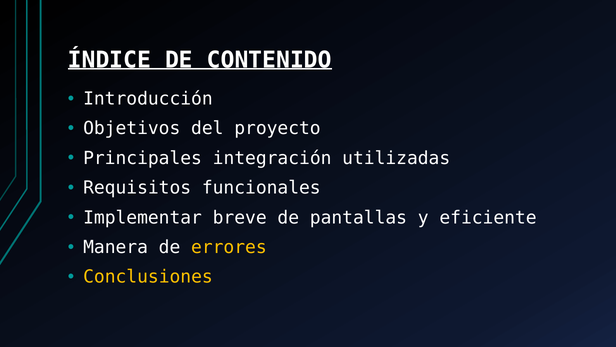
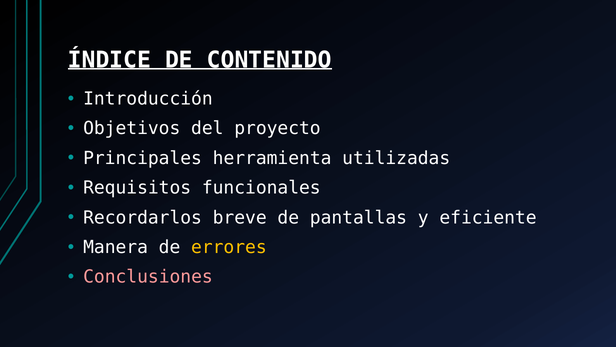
integración: integración -> herramienta (272, 158)
Implementar: Implementar -> Recordarlos (143, 217)
Conclusiones colour: yellow -> pink (148, 277)
